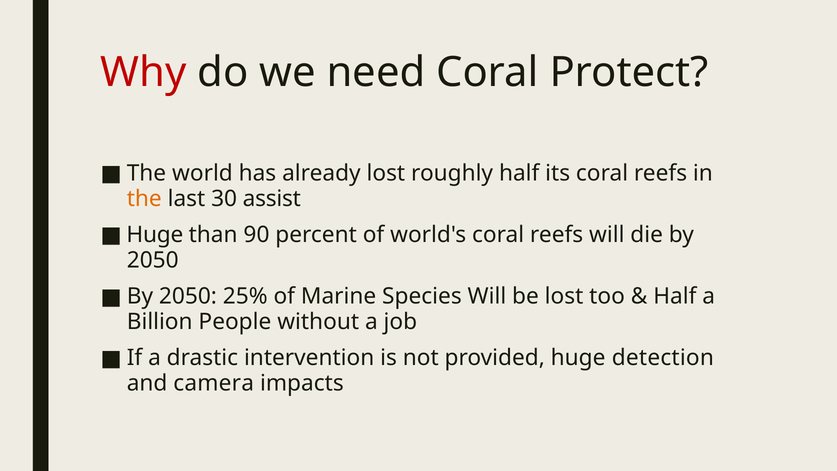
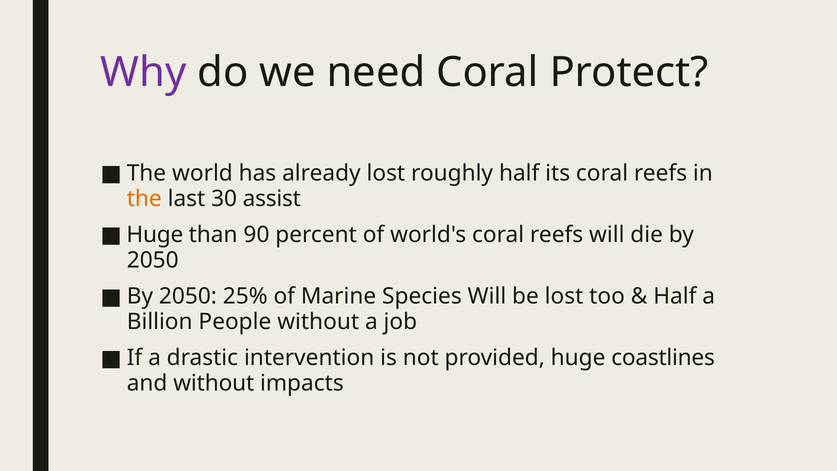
Why colour: red -> purple (143, 72)
detection: detection -> coastlines (663, 358)
and camera: camera -> without (214, 383)
